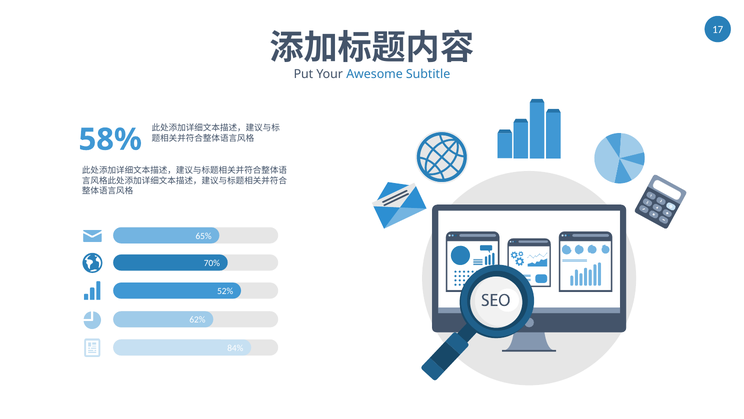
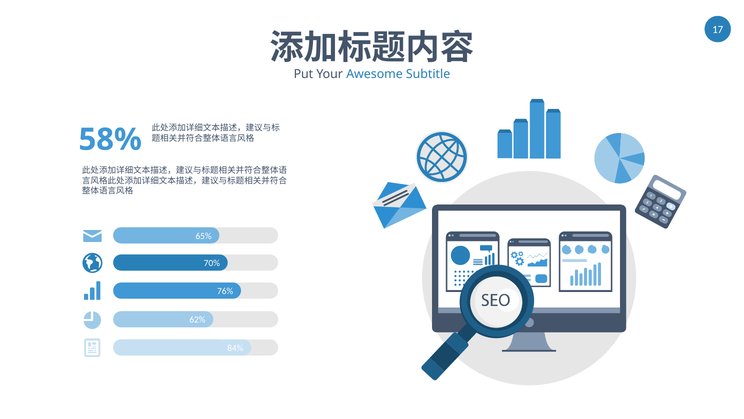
52%: 52% -> 76% (225, 291)
